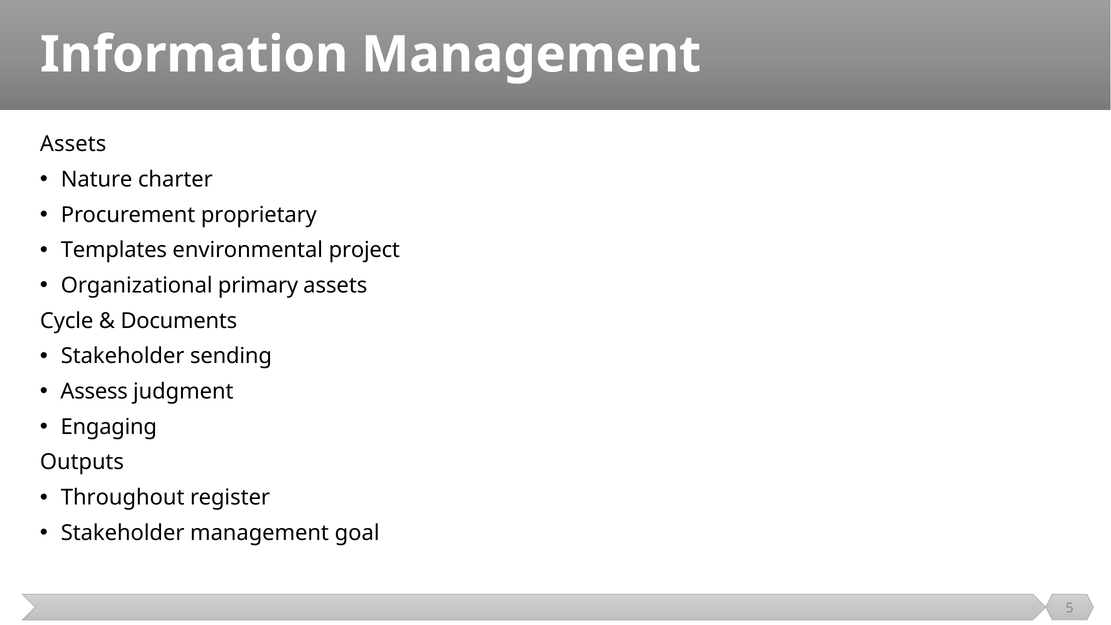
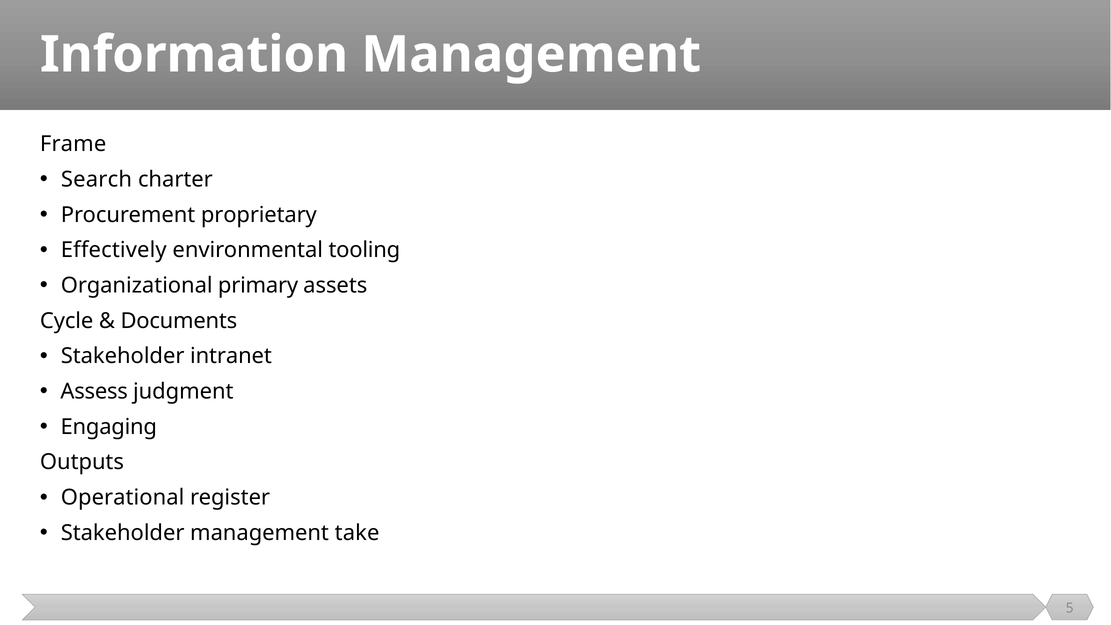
Assets: Assets -> Frame (73, 144)
Nature: Nature -> Search (96, 179)
Templates: Templates -> Effectively (114, 250)
project: project -> tooling (364, 250)
sending: sending -> intranet (231, 356)
Throughout: Throughout -> Operational (123, 497)
goal: goal -> take (357, 533)
